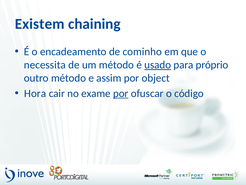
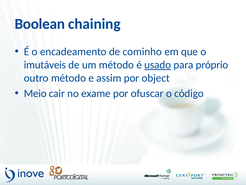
Existem: Existem -> Boolean (40, 24)
necessita: necessita -> imutáveis (45, 65)
Hora: Hora -> Meio (35, 93)
por underline: present -> none (121, 93)
